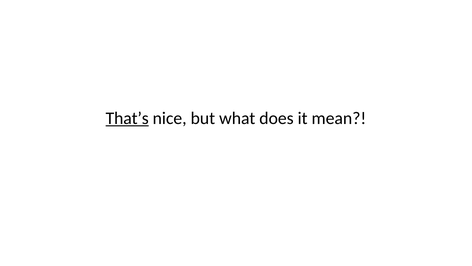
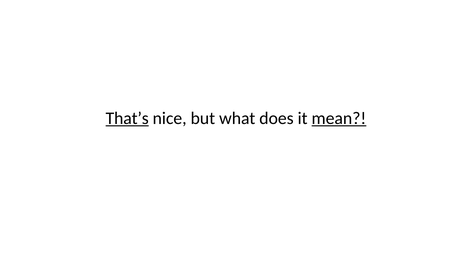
mean underline: none -> present (339, 118)
